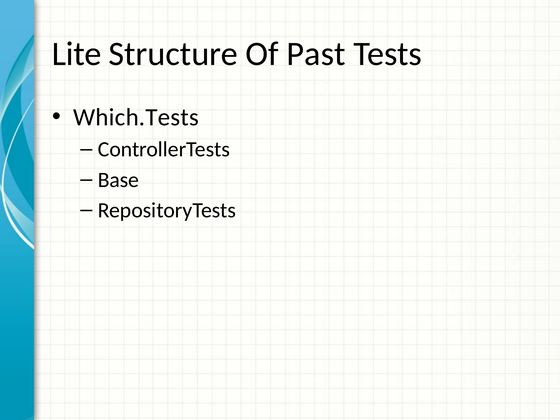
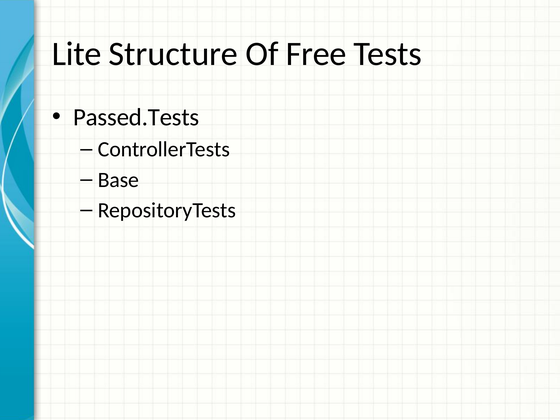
Past: Past -> Free (316, 54)
Which.Tests: Which.Tests -> Passed.Tests (136, 117)
